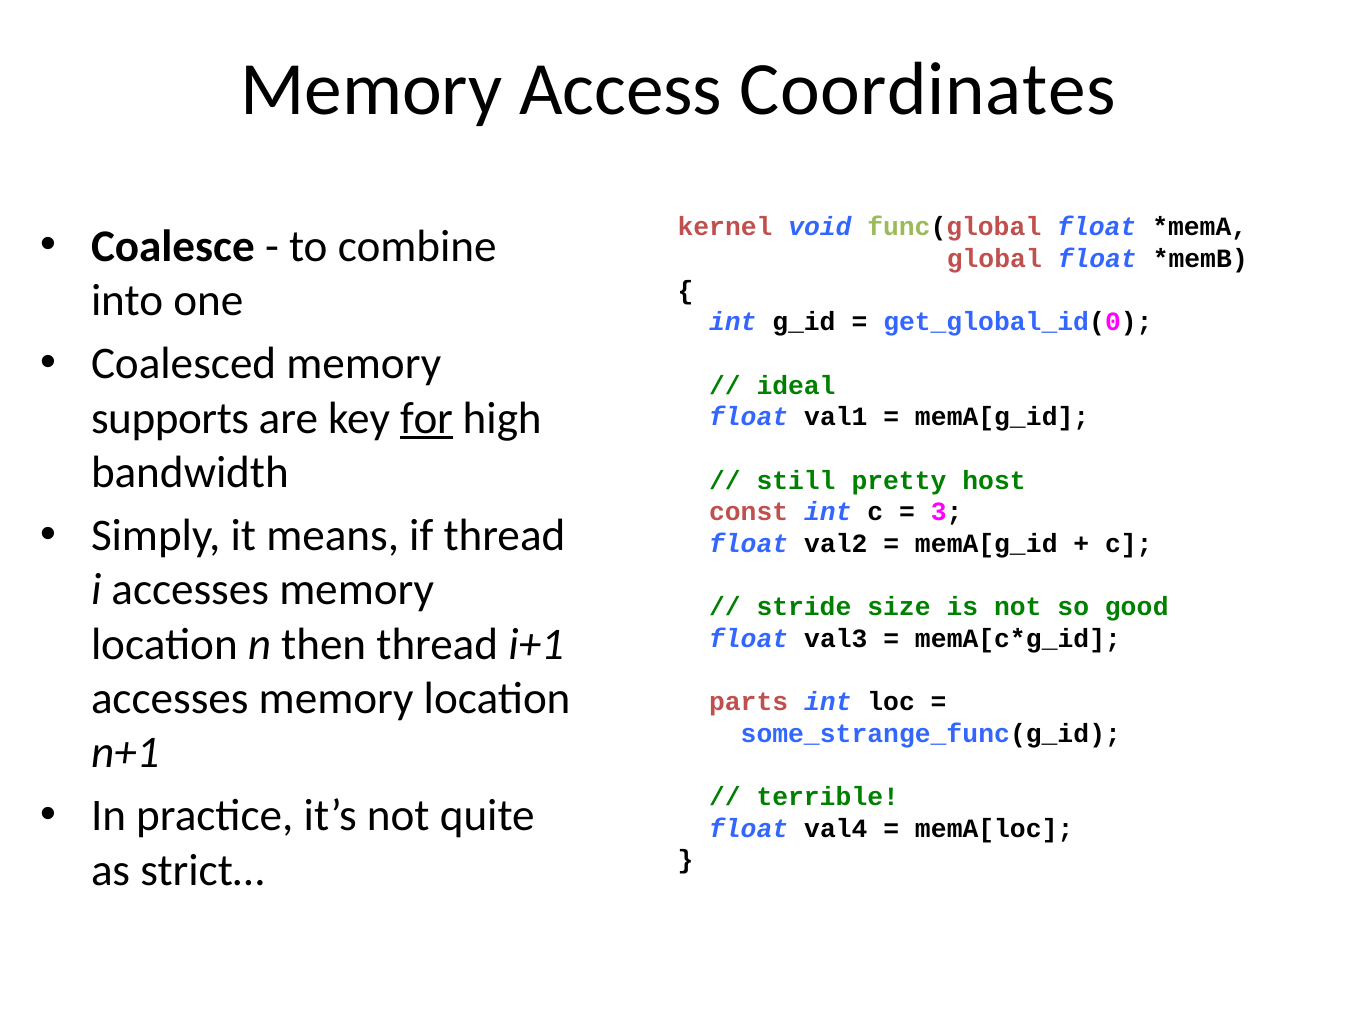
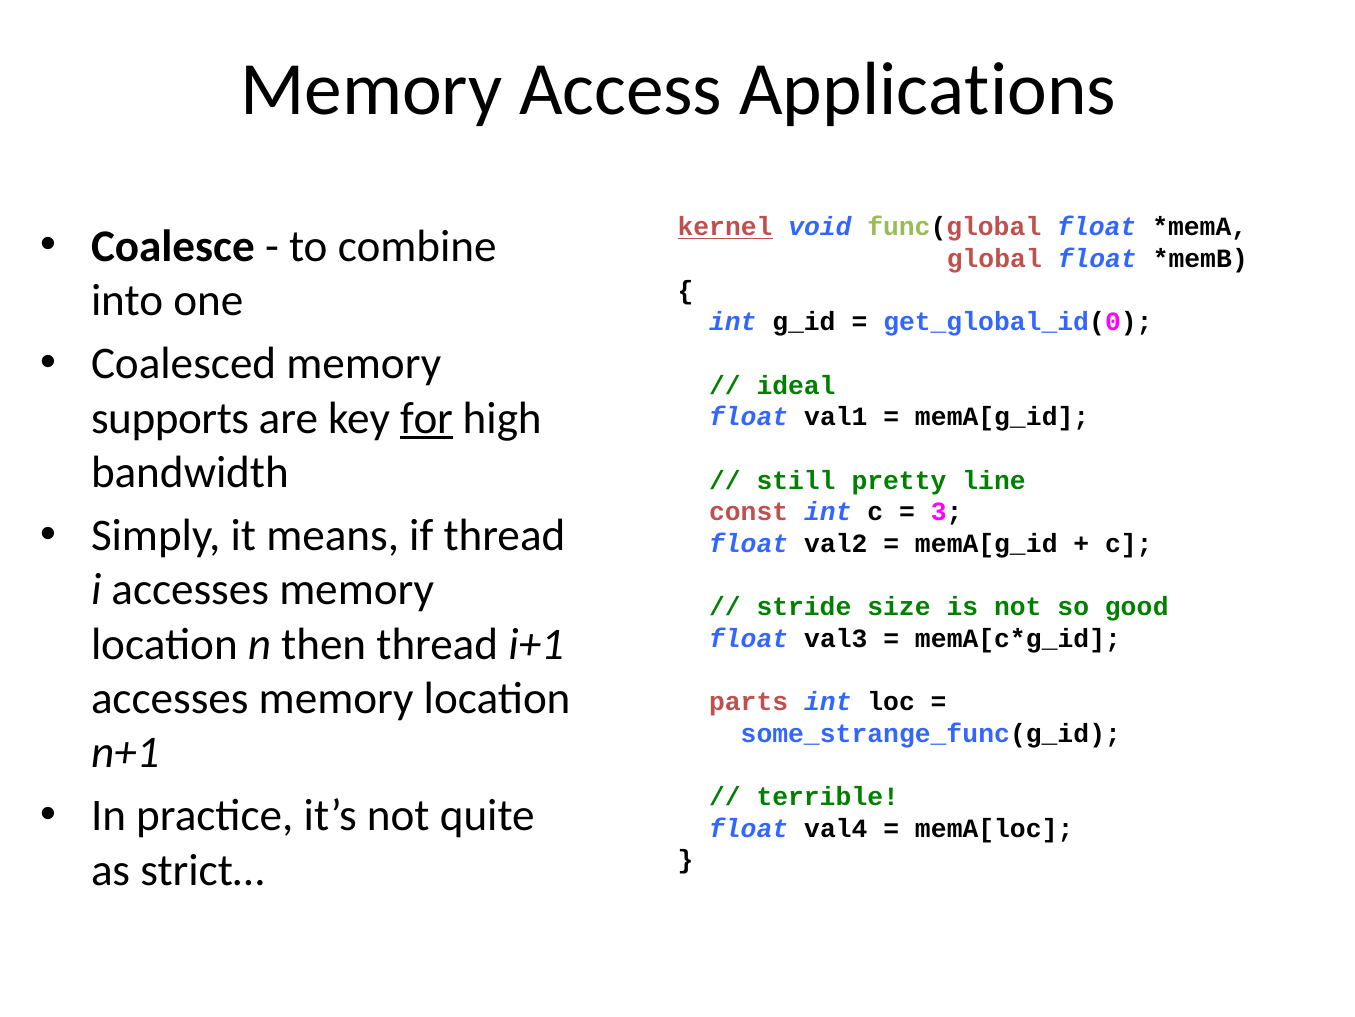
Coordinates: Coordinates -> Applications (928, 90)
kernel underline: none -> present (725, 227)
host: host -> line (994, 480)
